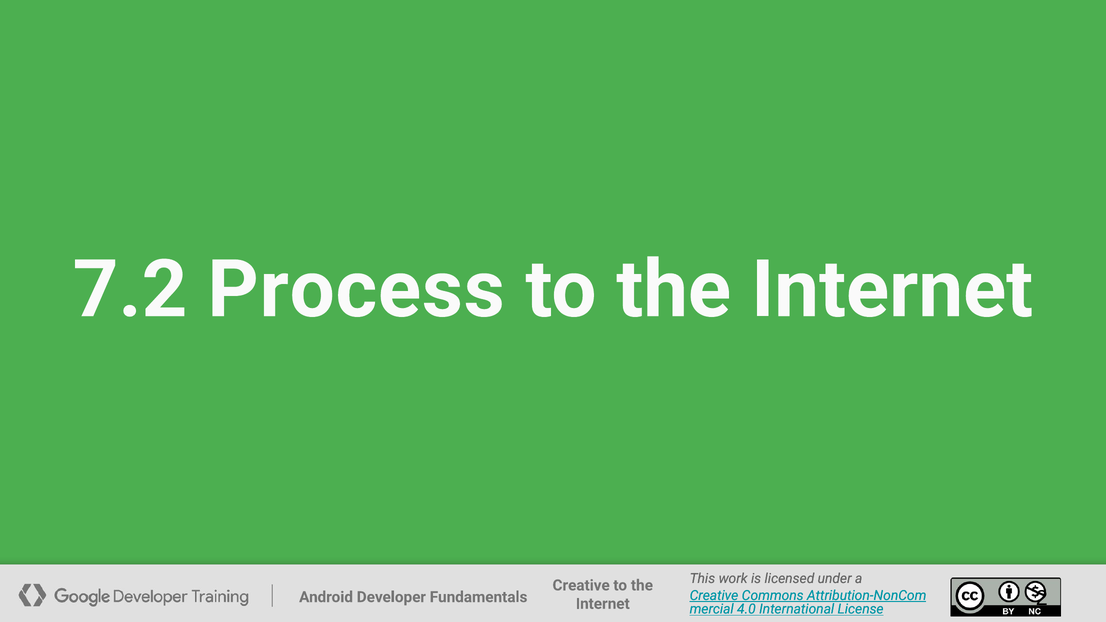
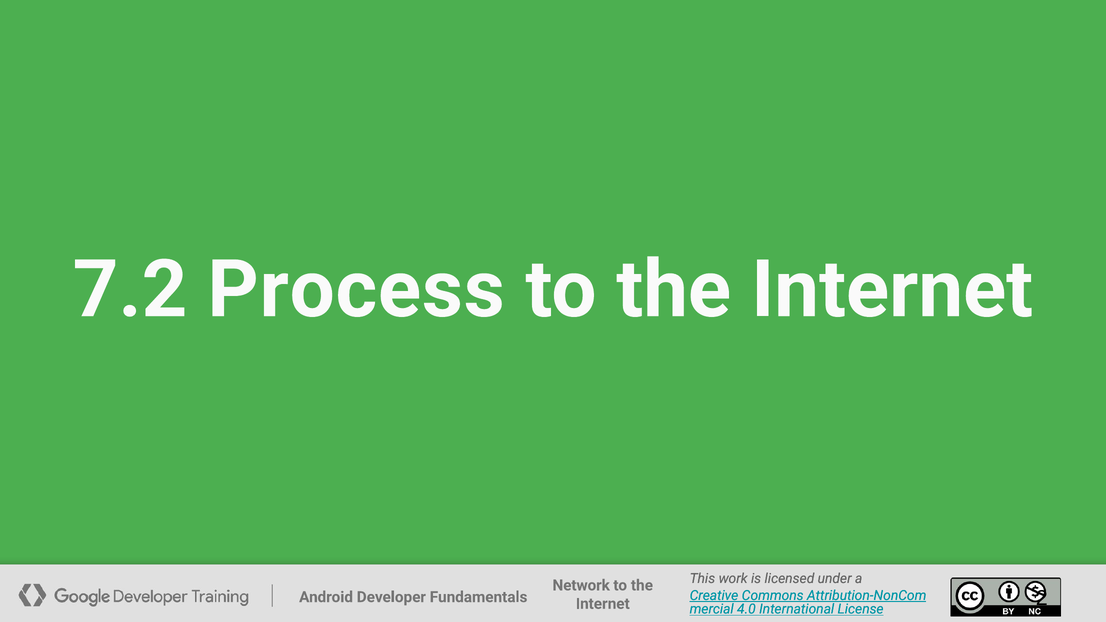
Creative: Creative -> Network (581, 585)
